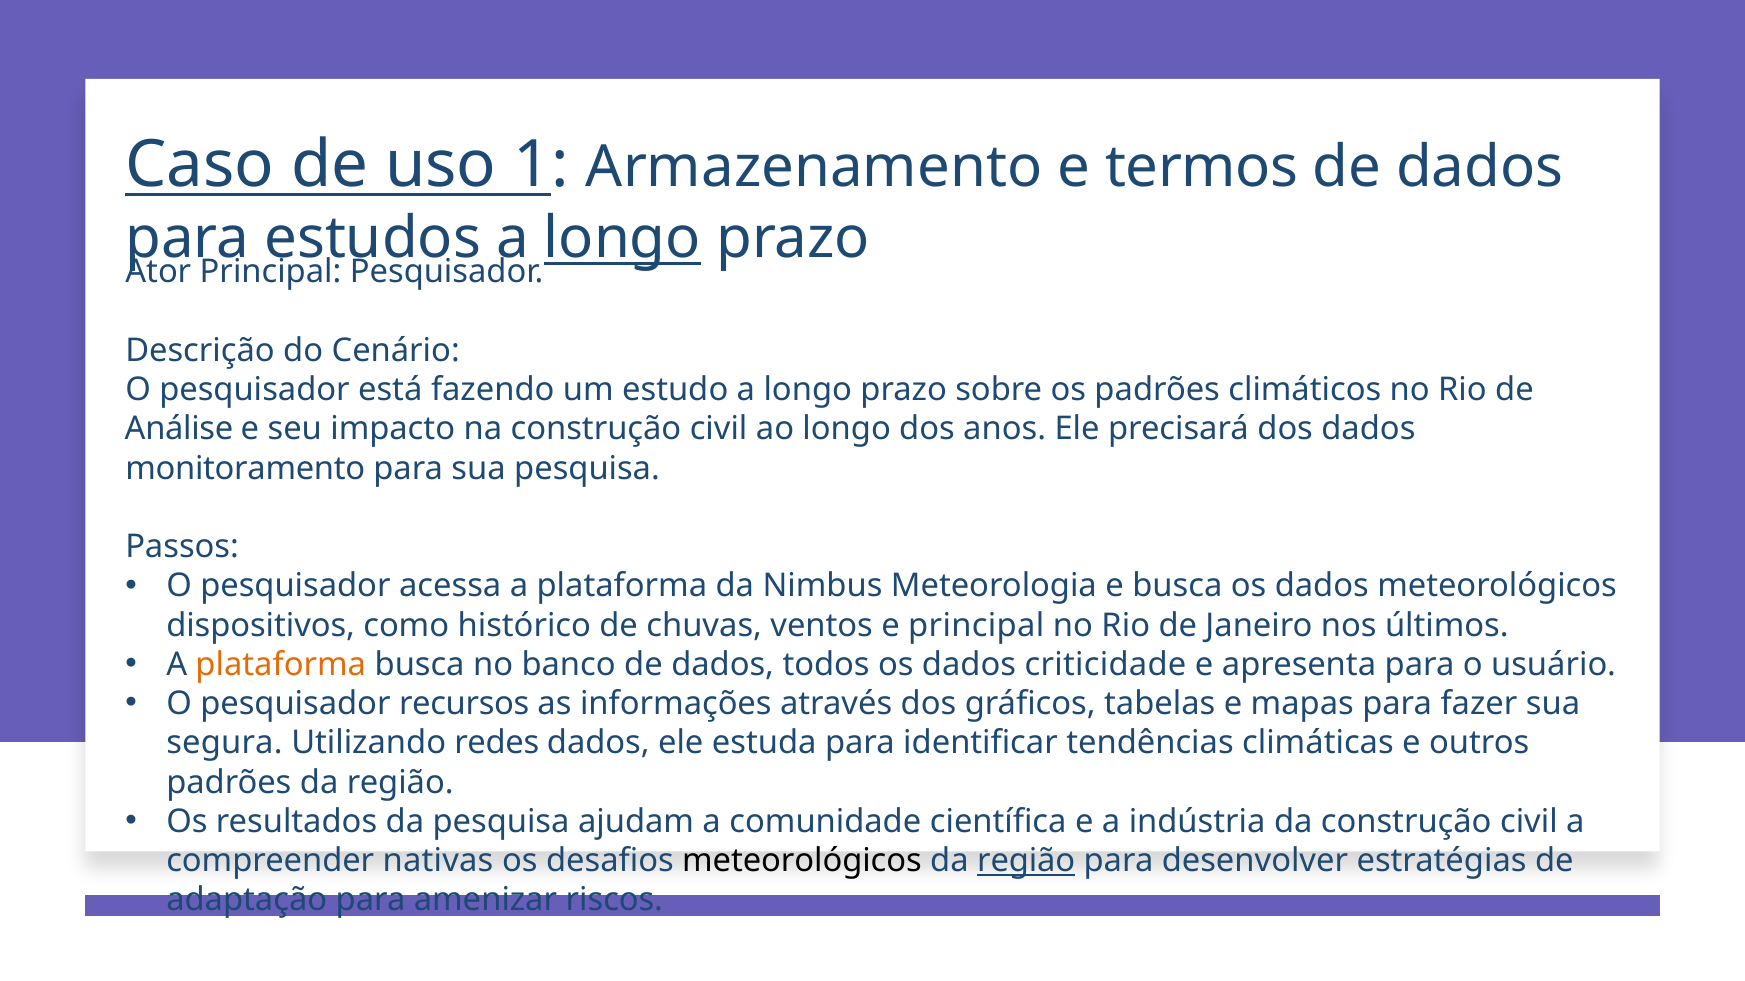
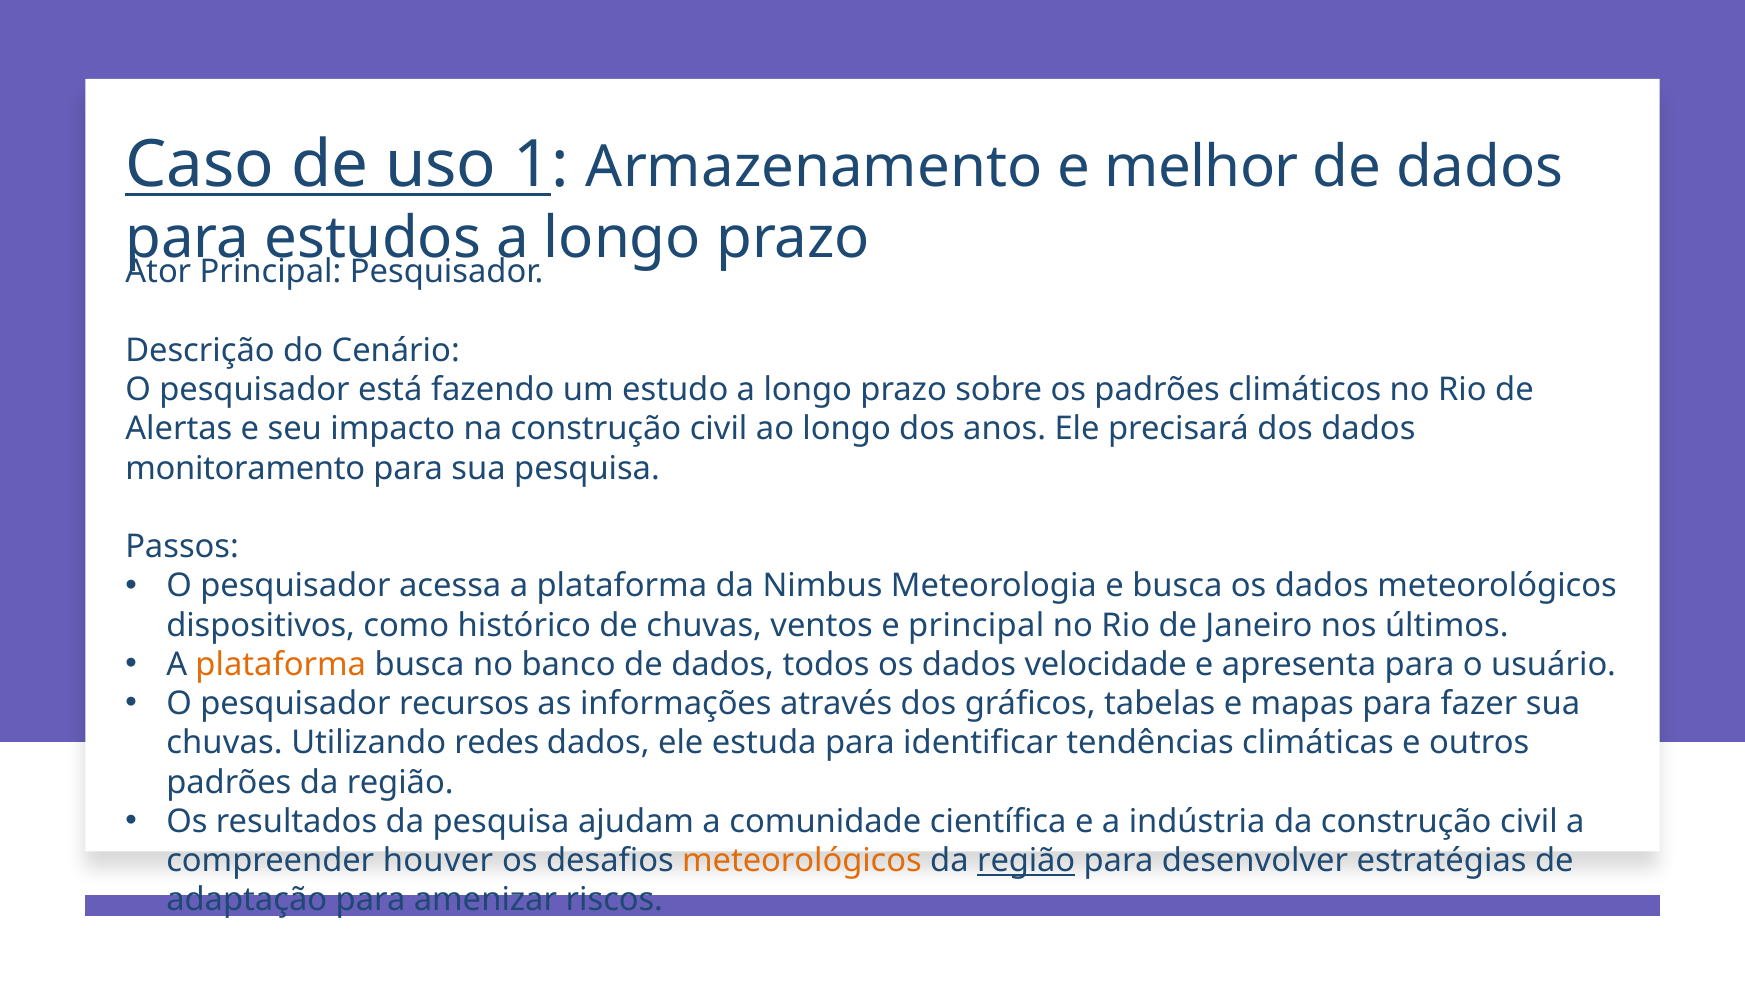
termos: termos -> melhor (1202, 167)
longo underline: present -> none (622, 239)
Análise: Análise -> Alertas (179, 429)
criticidade: criticidade -> velocidade (1106, 665)
segura: segura -> chuvas (224, 743)
nativas: nativas -> houver (438, 861)
meteorológicos colour: black -> orange (802, 861)
